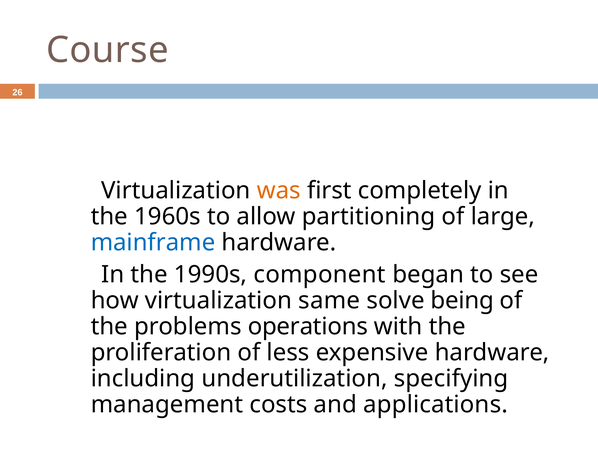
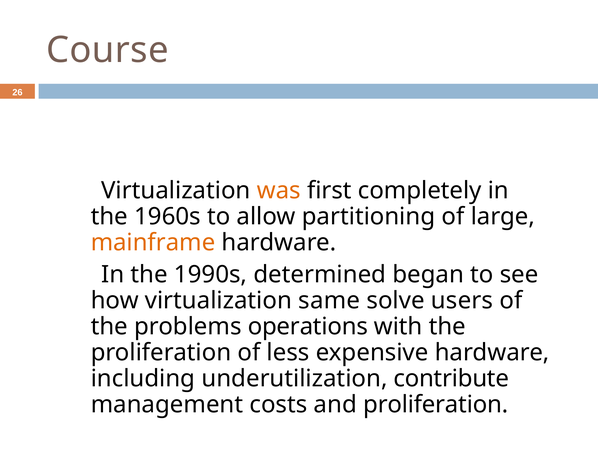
mainframe colour: blue -> orange (153, 242)
component: component -> determined (320, 274)
being: being -> users (462, 300)
specifying: specifying -> contribute (451, 378)
and applications: applications -> proliferation (436, 404)
